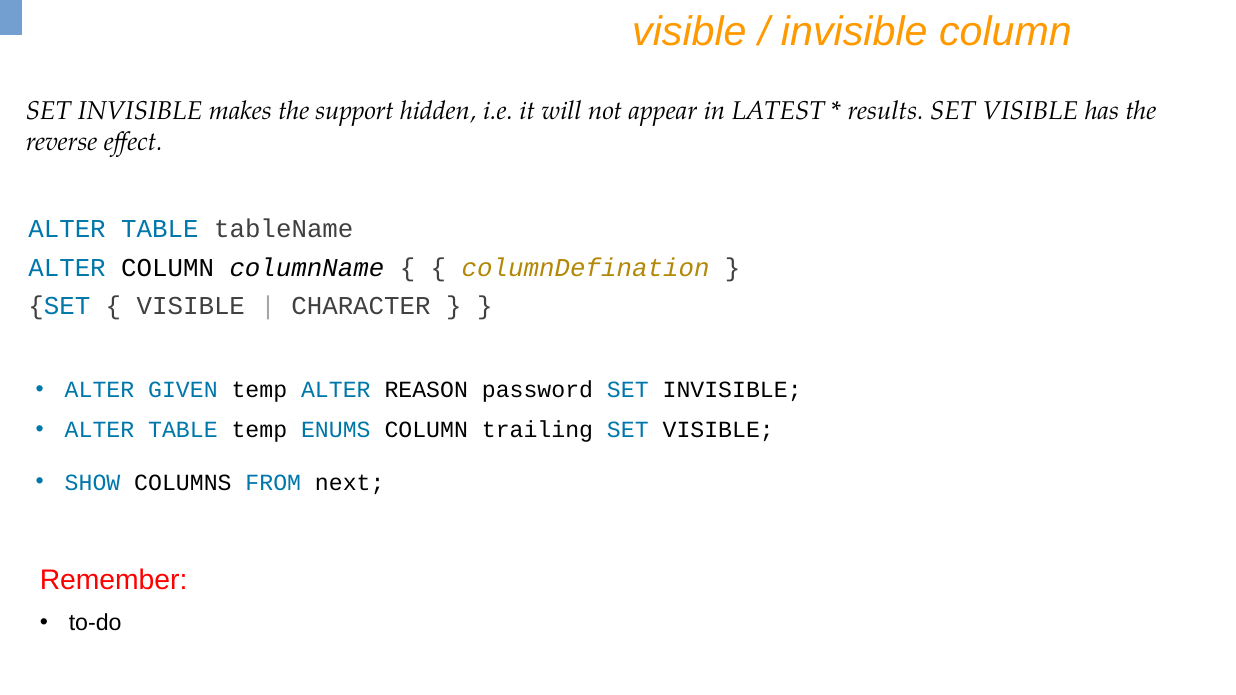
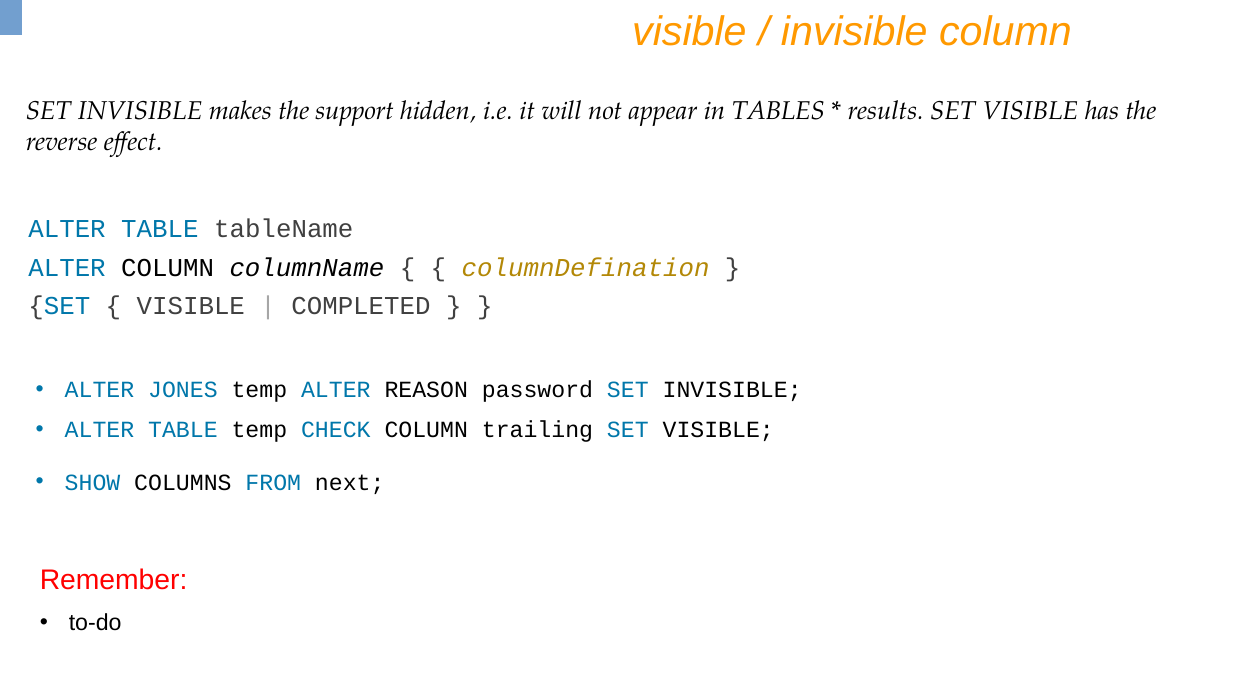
LATEST: LATEST -> TABLES (778, 111)
CHARACTER: CHARACTER -> COMPLETED (361, 306)
GIVEN: GIVEN -> JONES (183, 390)
ENUMS: ENUMS -> CHECK (336, 430)
